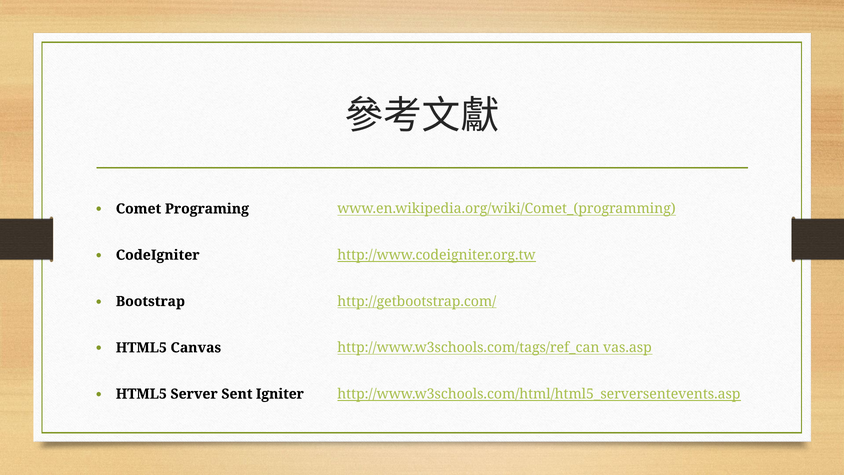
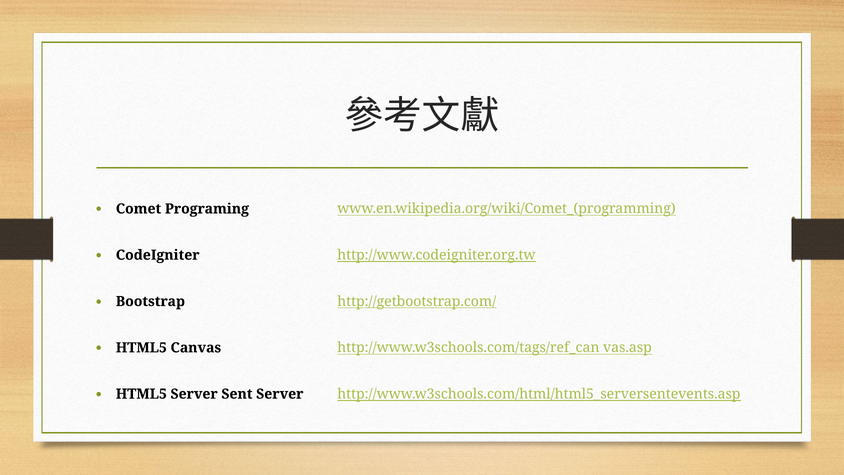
Sent Igniter: Igniter -> Server (280, 394)
